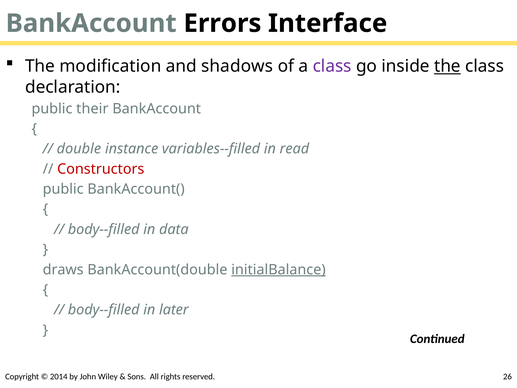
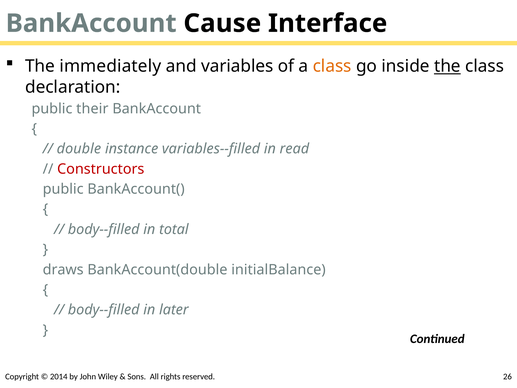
Errors: Errors -> Cause (222, 23)
modification: modification -> immediately (110, 66)
shadows: shadows -> variables (237, 66)
class colour: purple -> orange (332, 66)
data: data -> total (174, 229)
initialBalance underline: present -> none (278, 269)
